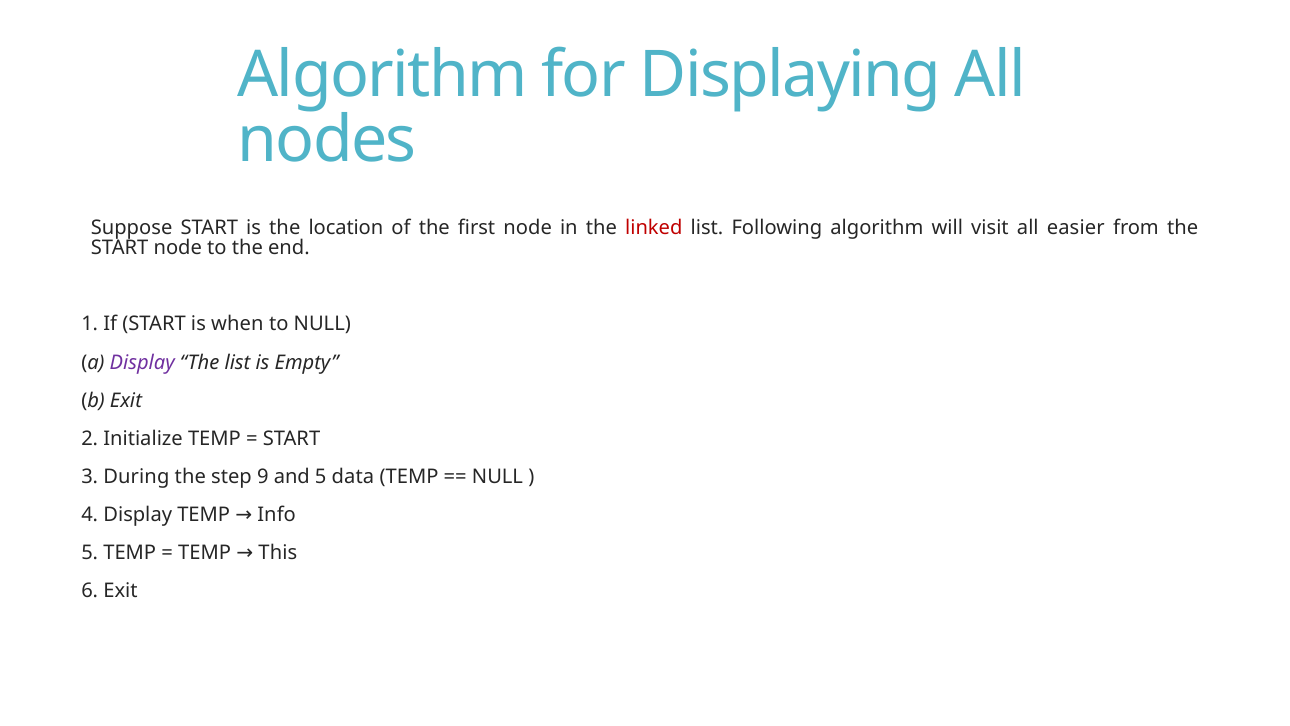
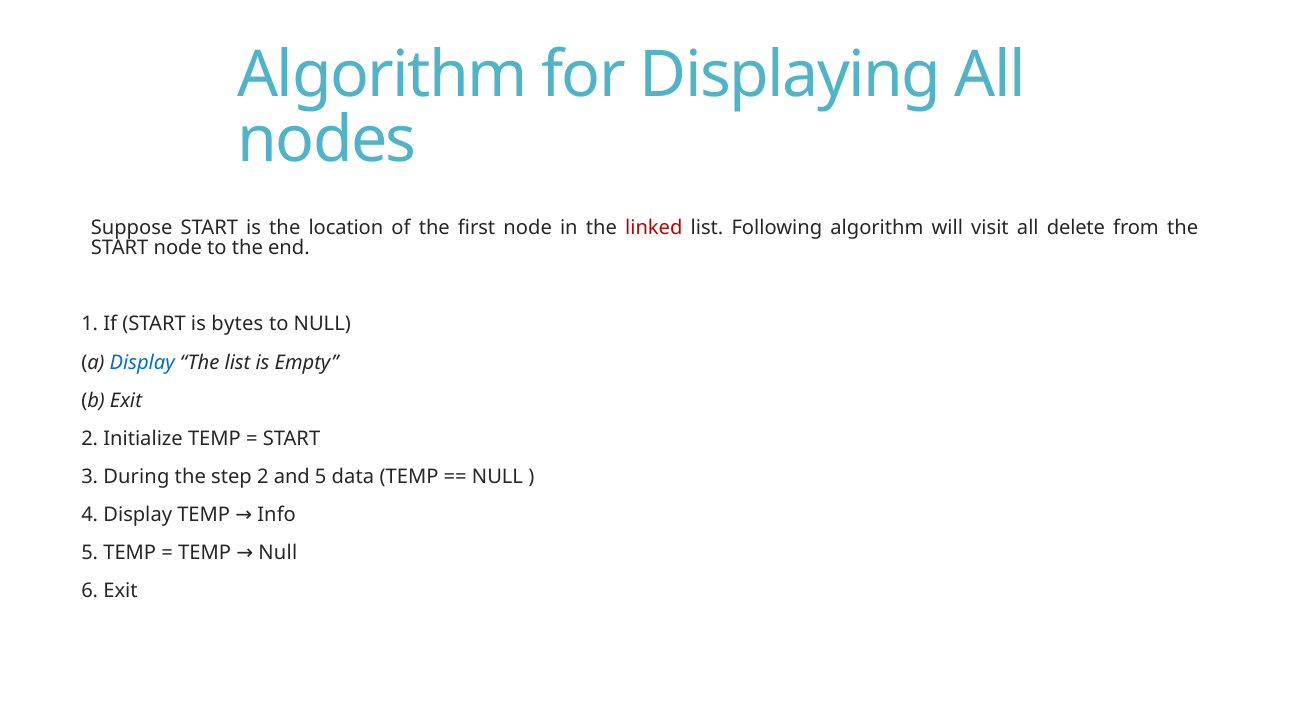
easier: easier -> delete (1076, 227)
when: when -> bytes (237, 324)
Display colour: purple -> blue (142, 362)
step 9: 9 -> 2 (263, 476)
TEMP This: This -> Null (278, 552)
